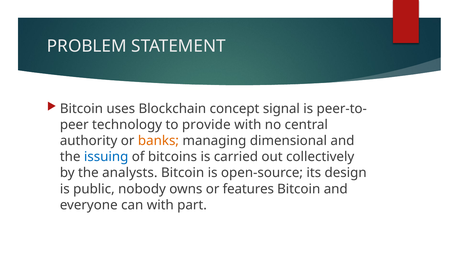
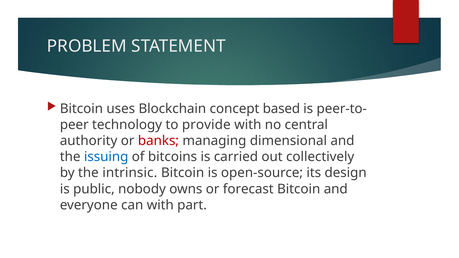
signal: signal -> based (281, 109)
banks colour: orange -> red (158, 141)
analysts: analysts -> intrinsic (130, 173)
features: features -> forecast (248, 189)
